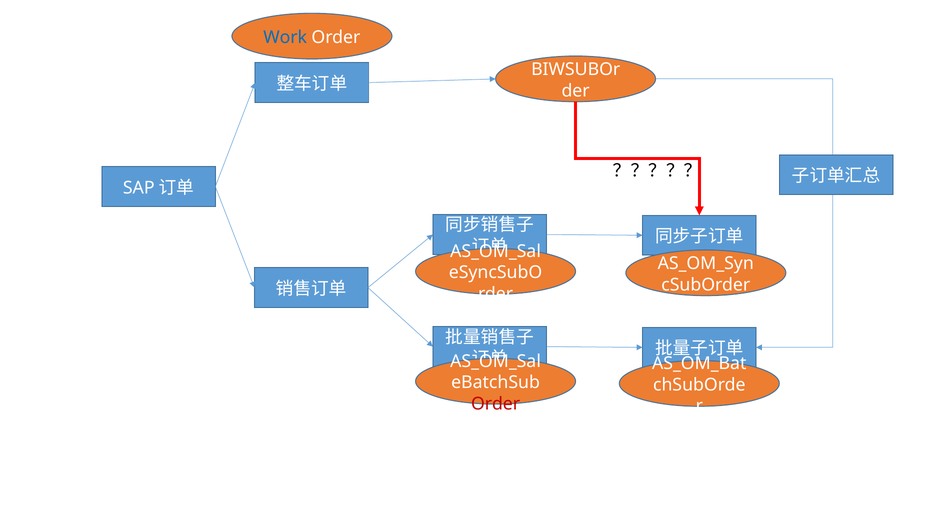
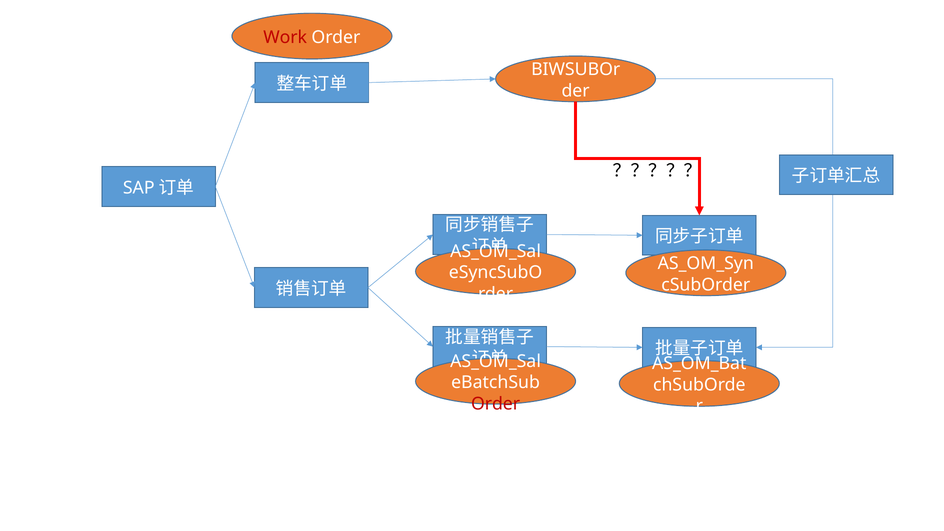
Work colour: blue -> red (285, 37)
